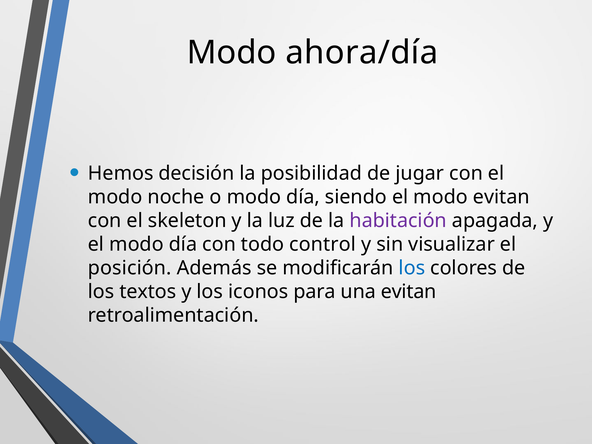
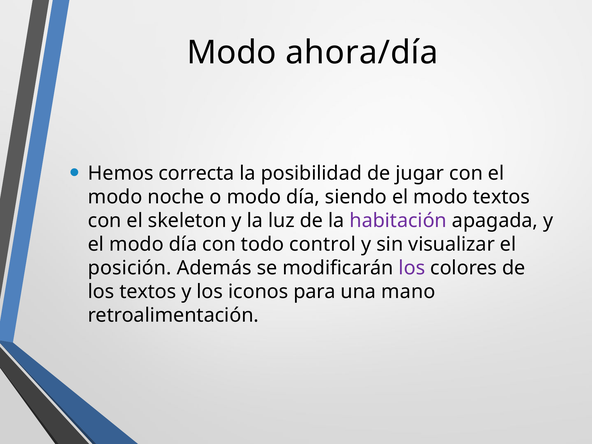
decisión: decisión -> correcta (196, 173)
modo evitan: evitan -> textos (501, 197)
los colour: blue -> purple (412, 268)
una evitan: evitan -> mano (408, 292)
